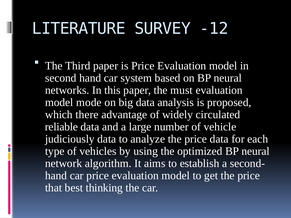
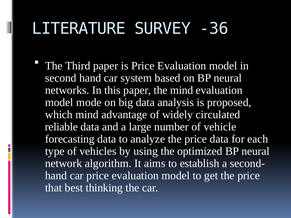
-12: -12 -> -36 (214, 29)
the must: must -> mind (182, 90)
which there: there -> mind (87, 115)
judiciously: judiciously -> forecasting (70, 139)
